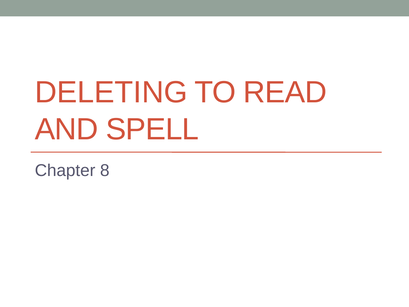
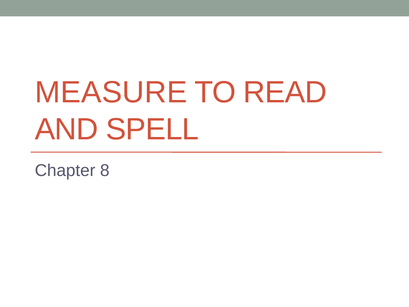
DELETING: DELETING -> MEASURE (111, 92)
